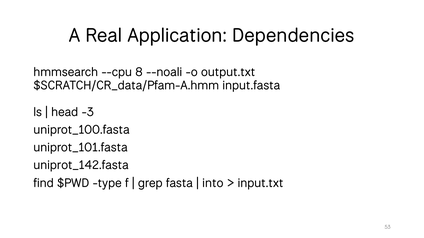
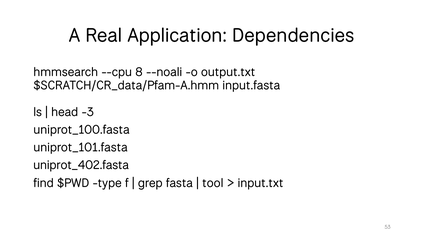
uniprot_142.fasta: uniprot_142.fasta -> uniprot_402.fasta (81, 166)
into: into -> tool (213, 183)
